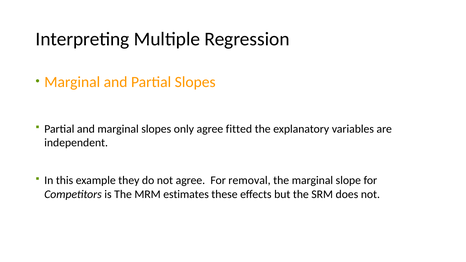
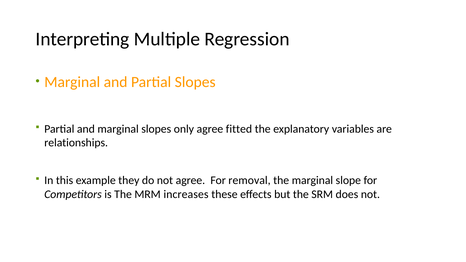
independent: independent -> relationships (76, 143)
estimates: estimates -> increases (186, 195)
